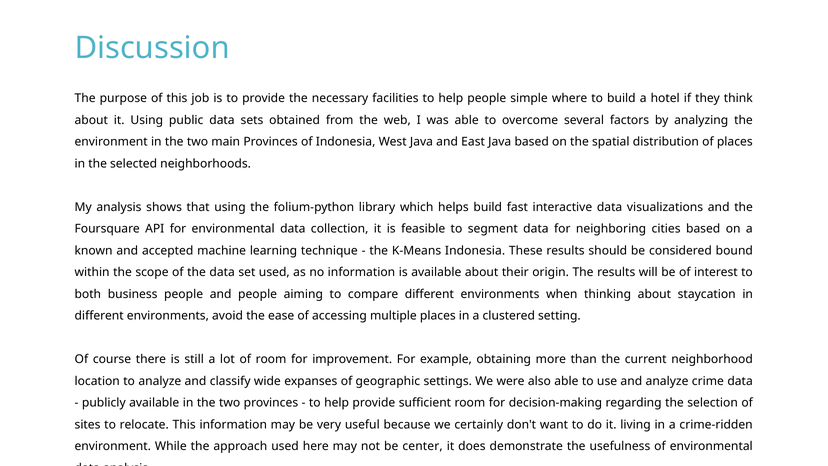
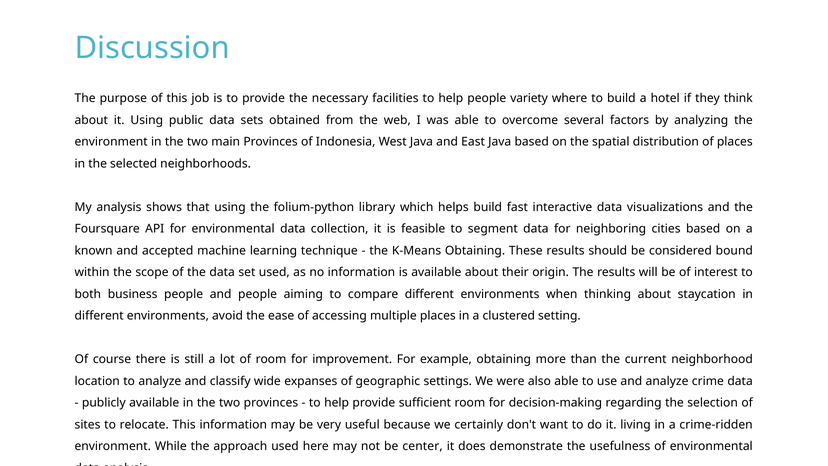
simple: simple -> variety (529, 98)
K-Means Indonesia: Indonesia -> Obtaining (475, 250)
